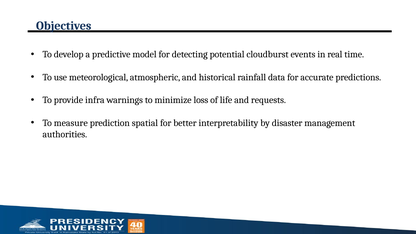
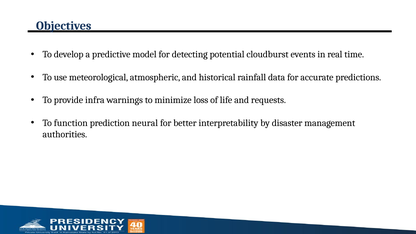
measure: measure -> function (71, 123)
spatial: spatial -> neural (145, 123)
